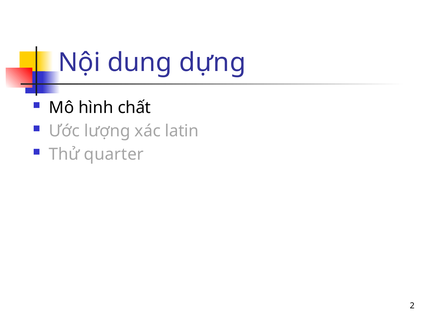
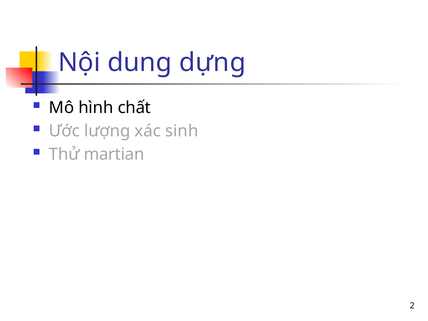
latin: latin -> sinh (182, 131)
quarter: quarter -> martian (114, 154)
